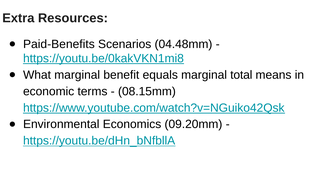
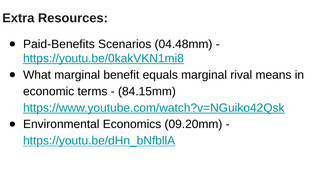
total: total -> rival (241, 75)
08.15mm: 08.15mm -> 84.15mm (147, 91)
